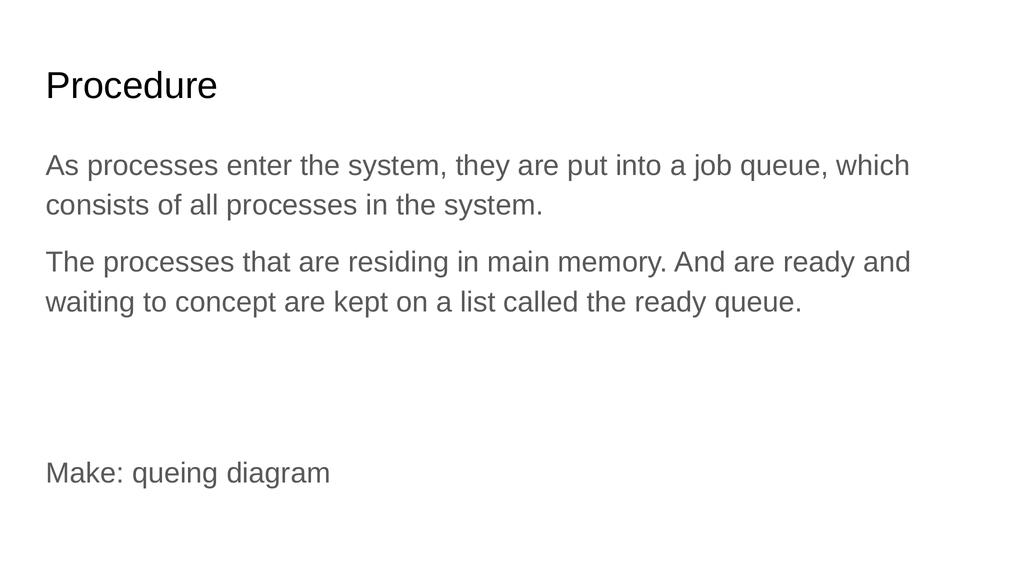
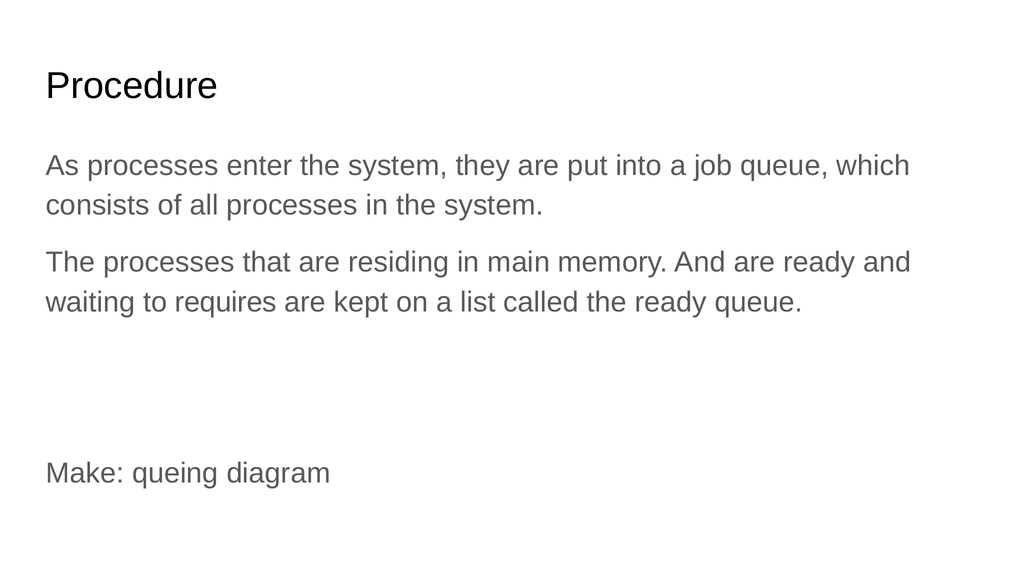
concept: concept -> requires (226, 302)
